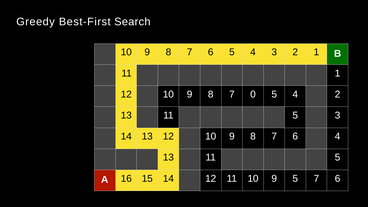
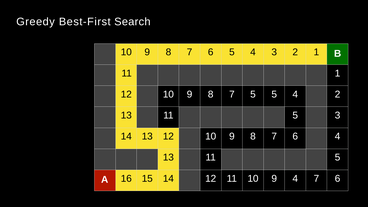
7 0: 0 -> 5 (253, 94)
9 5: 5 -> 4 (295, 179)
